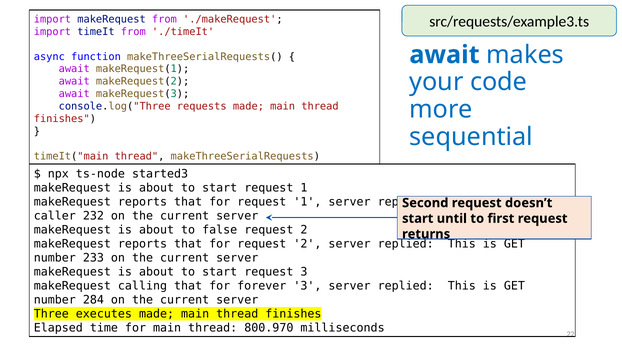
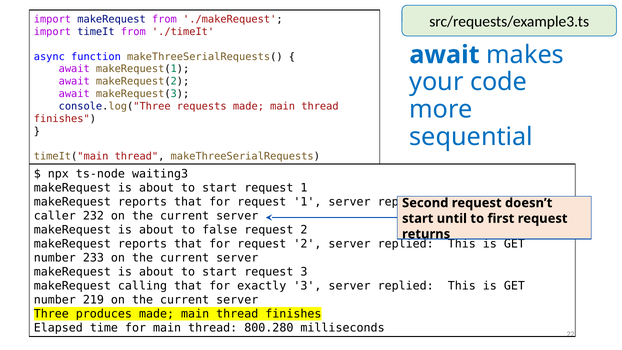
started3: started3 -> waiting3 (160, 174)
forever: forever -> exactly (262, 286)
284: 284 -> 219 (93, 300)
executes: executes -> produces (104, 314)
800.970: 800.970 -> 800.280 (269, 328)
